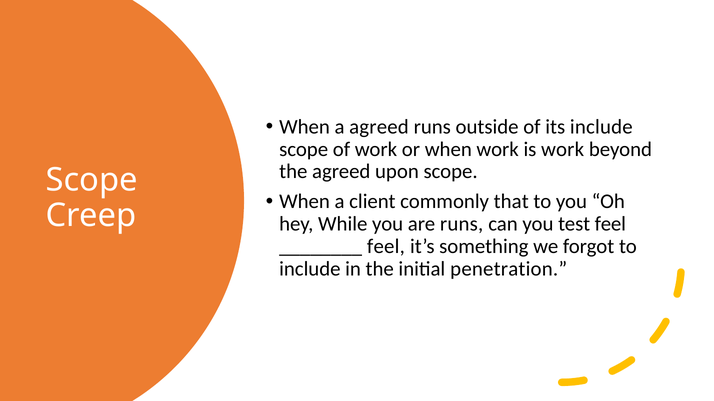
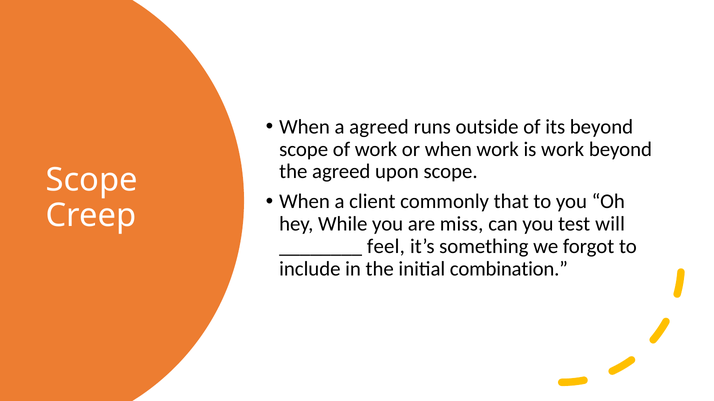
its include: include -> beyond (601, 127)
are runs: runs -> miss (462, 224)
test feel: feel -> will (610, 224)
penetration: penetration -> combination (509, 269)
